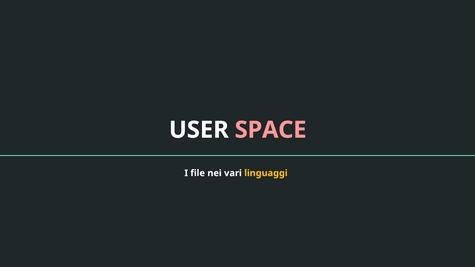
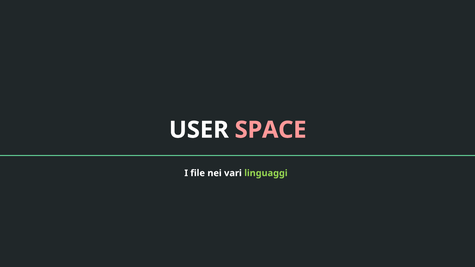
linguaggi colour: yellow -> light green (266, 173)
